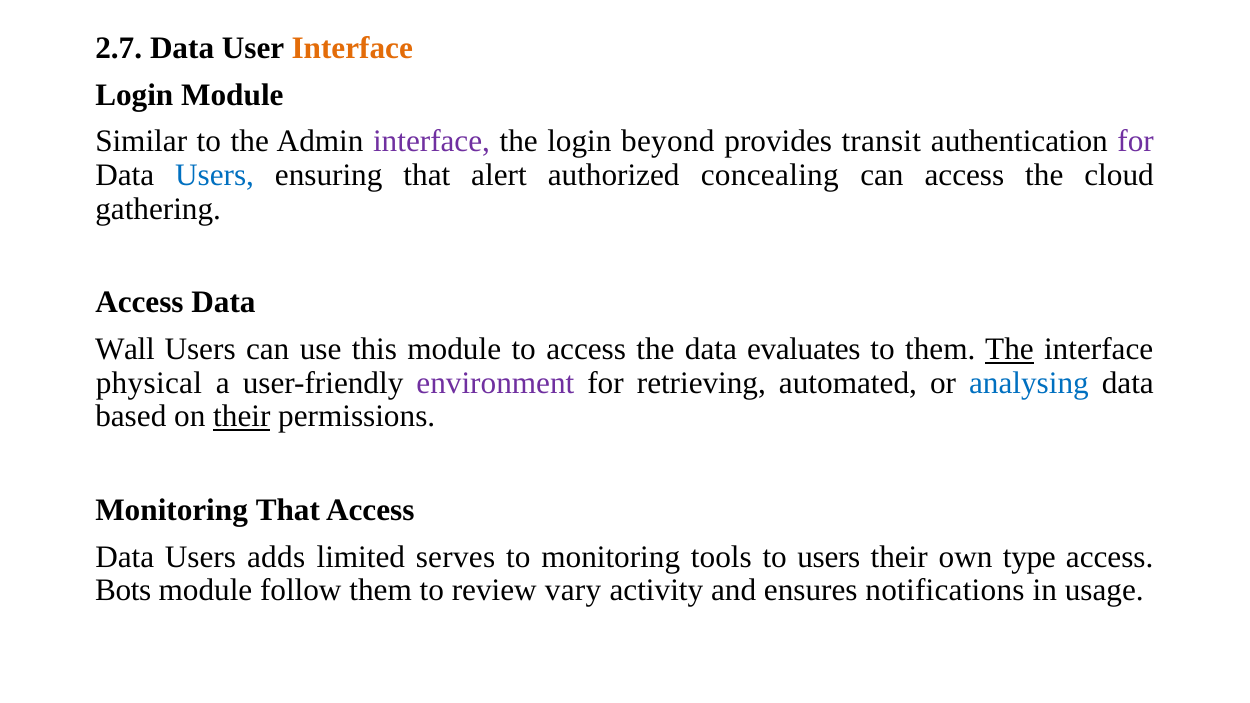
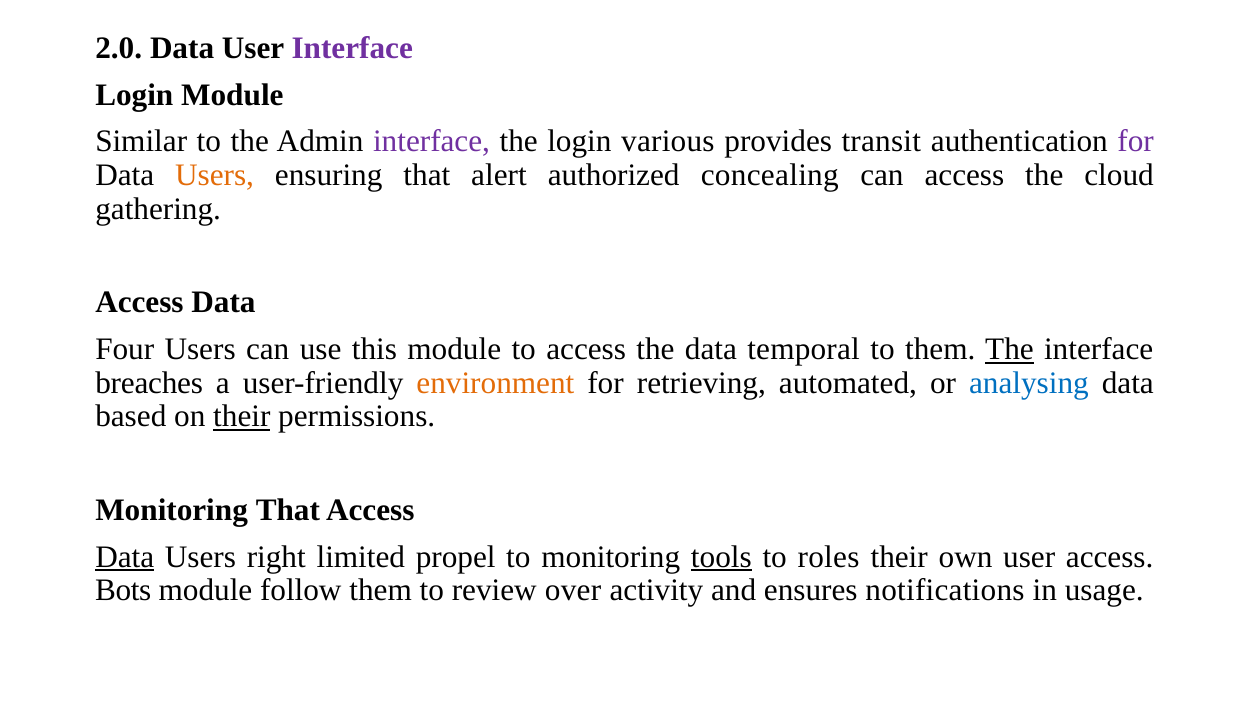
2.7: 2.7 -> 2.0 (119, 48)
Interface colour: orange -> purple (352, 48)
beyond: beyond -> various (668, 141)
Users colour: blue -> orange (215, 175)
Wall: Wall -> Four (125, 349)
evaluates: evaluates -> temporal (804, 349)
physical: physical -> breaches (149, 383)
environment colour: purple -> orange (495, 383)
Data underline: none -> present (125, 557)
adds: adds -> right (276, 557)
serves: serves -> propel (456, 557)
tools underline: none -> present (721, 557)
to users: users -> roles (829, 557)
own type: type -> user (1029, 557)
vary: vary -> over (573, 591)
